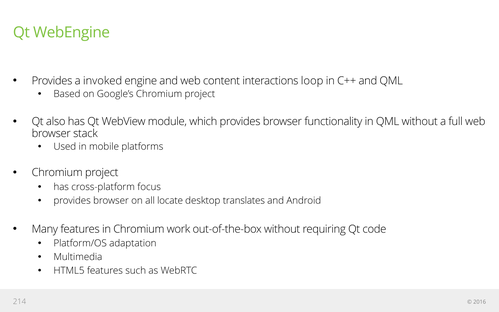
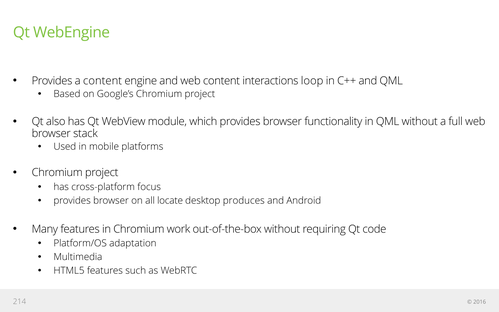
a invoked: invoked -> content (103, 81)
translates: translates -> produces (244, 201)
